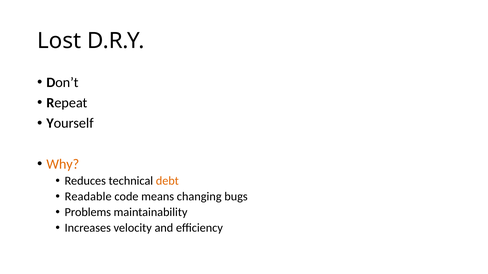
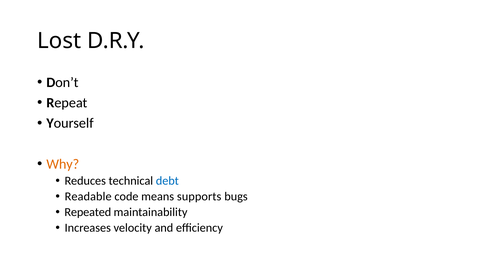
debt colour: orange -> blue (167, 181)
changing: changing -> supports (199, 197)
Problems: Problems -> Repeated (88, 213)
